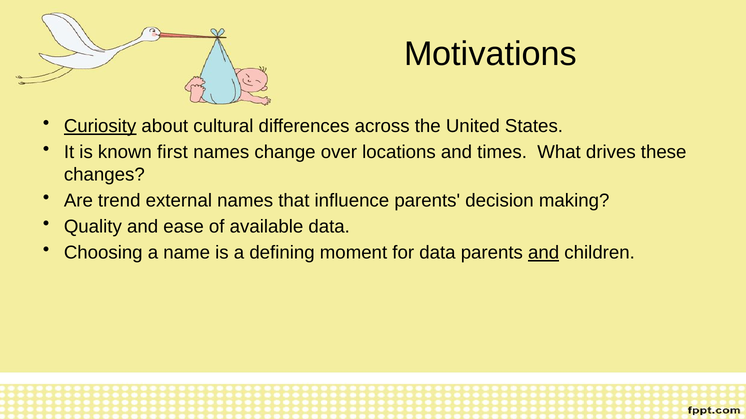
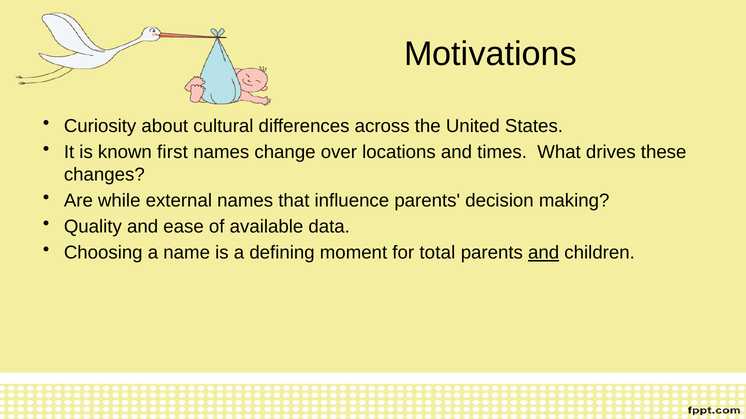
Curiosity underline: present -> none (100, 126)
trend: trend -> while (119, 201)
for data: data -> total (437, 253)
